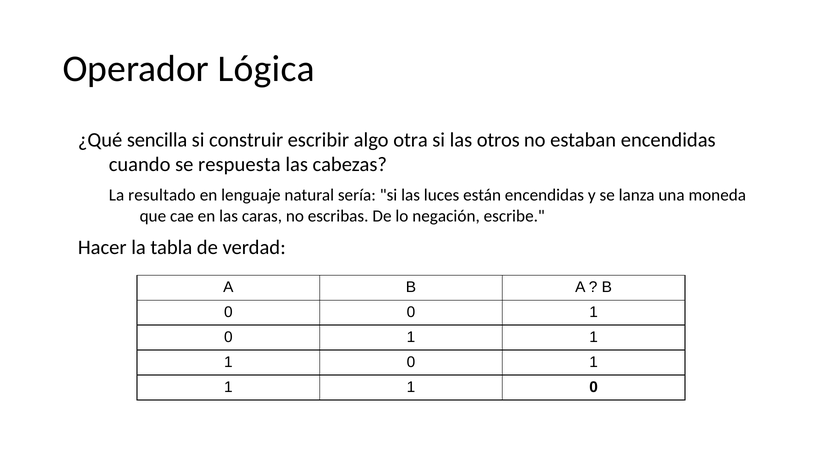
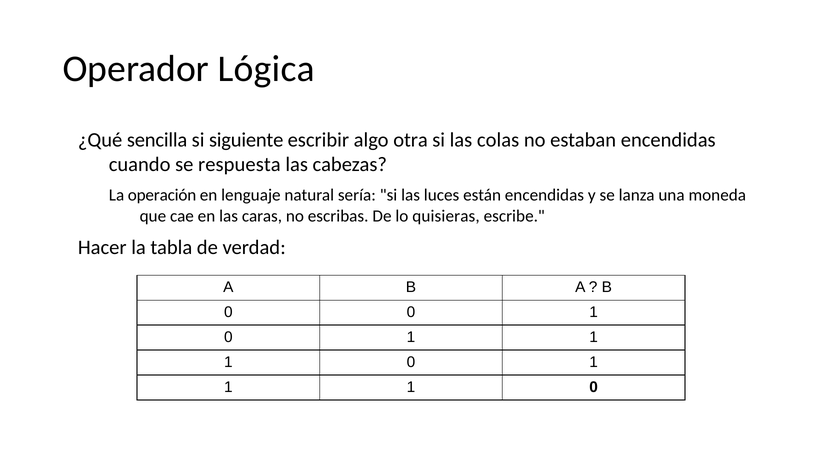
construir: construir -> siguiente (246, 140)
otros: otros -> colas (498, 140)
resultado: resultado -> operación (162, 195)
negación: negación -> quisieras (446, 216)
